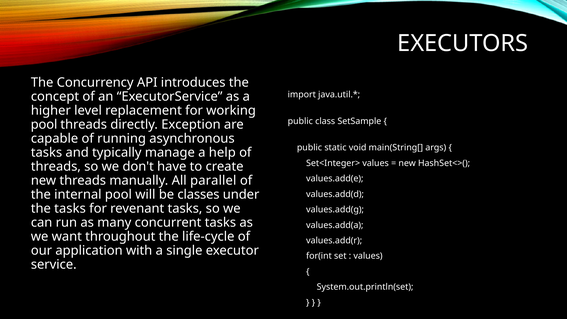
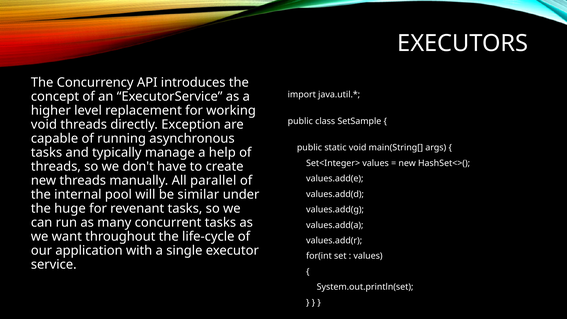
pool: pool -> void (44, 124)
classes: classes -> similar (198, 194)
the tasks: tasks -> huge (70, 209)
